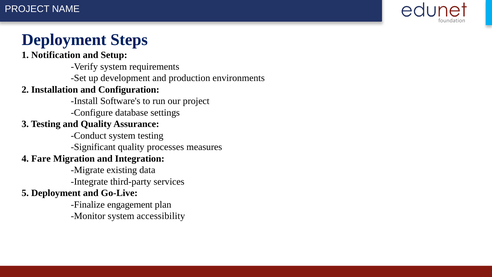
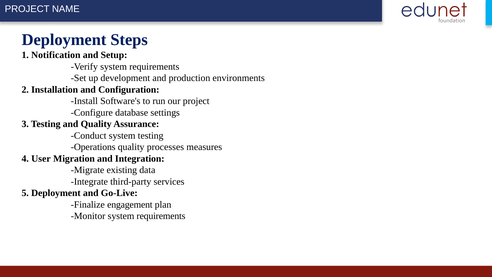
Significant: Significant -> Operations (93, 147)
Fare: Fare -> User (41, 158)
Monitor system accessibility: accessibility -> requirements (161, 216)
